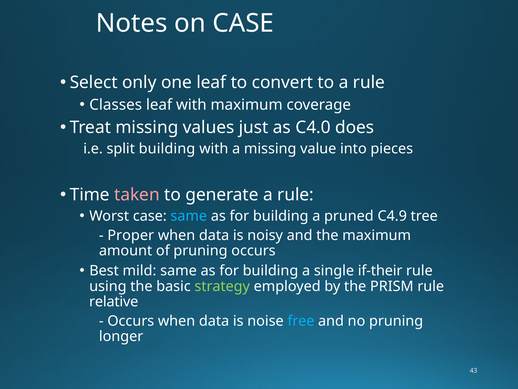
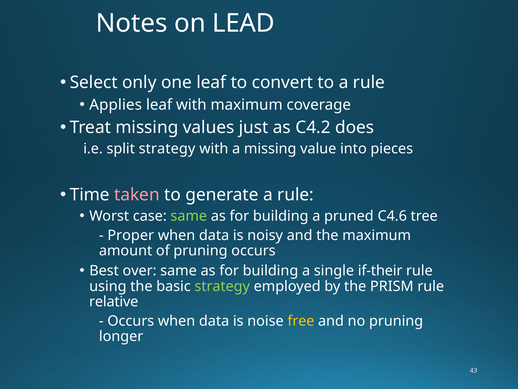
on CASE: CASE -> LEAD (243, 23)
Classes: Classes -> Applies (116, 105)
C4.0: C4.0 -> C4.2 (313, 127)
split building: building -> strategy (167, 149)
same colour: light blue -> light green (189, 216)
C4.9: C4.9 -> C4.6 (392, 216)
mild: mild -> over (140, 270)
free colour: light blue -> yellow (301, 321)
